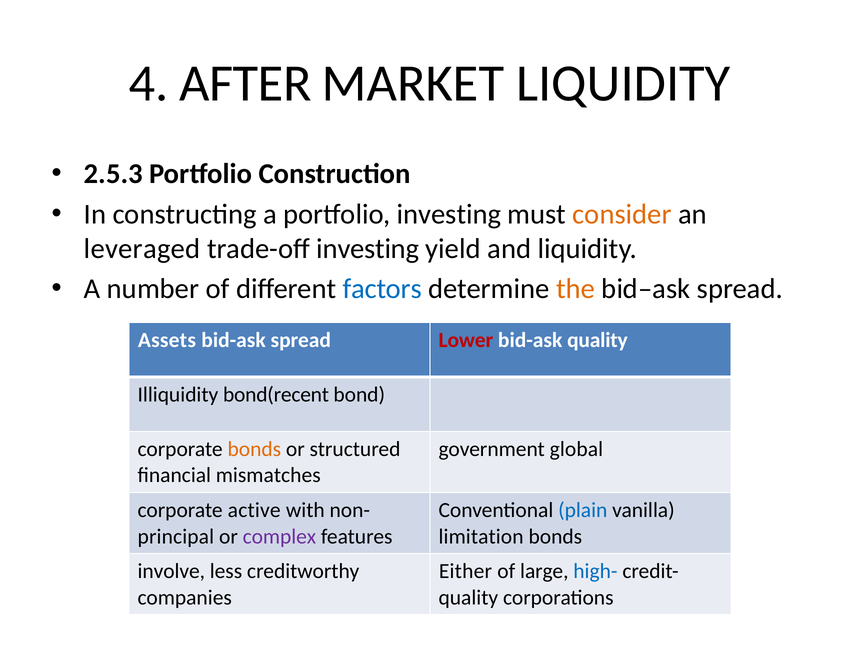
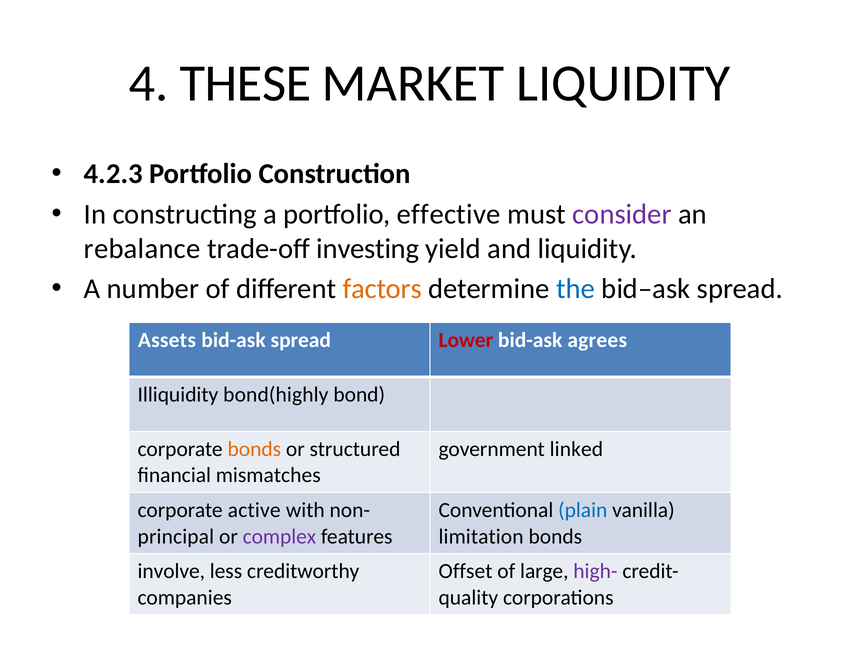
AFTER: AFTER -> THESE (245, 83)
2.5.3: 2.5.3 -> 4.2.3 (113, 174)
portfolio investing: investing -> effective (449, 214)
consider colour: orange -> purple (622, 214)
leveraged: leveraged -> rebalance (142, 249)
factors colour: blue -> orange (382, 289)
the colour: orange -> blue (576, 289)
bid-ask quality: quality -> agrees (597, 340)
bond(recent: bond(recent -> bond(highly (276, 395)
global: global -> linked (576, 449)
Either: Either -> Offset (466, 571)
high- colour: blue -> purple (595, 571)
